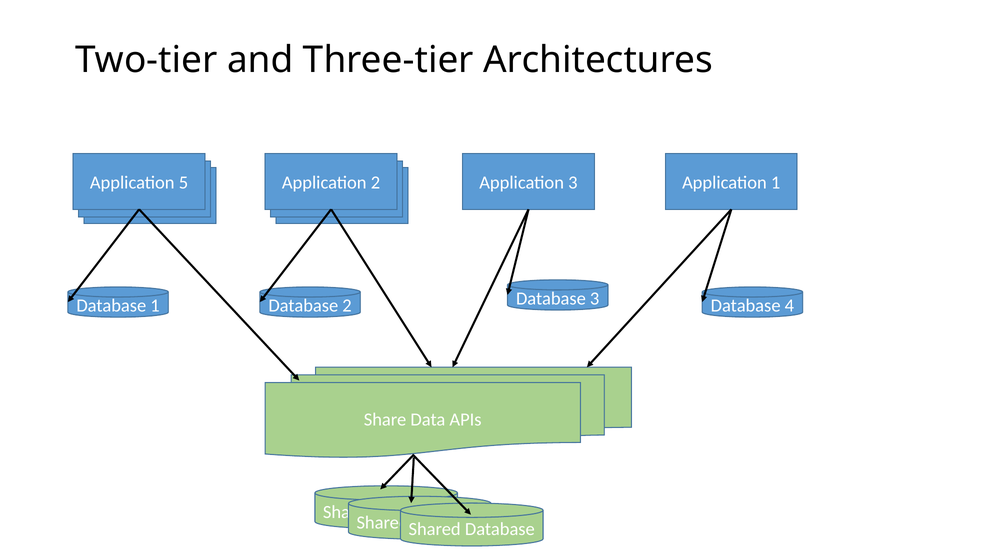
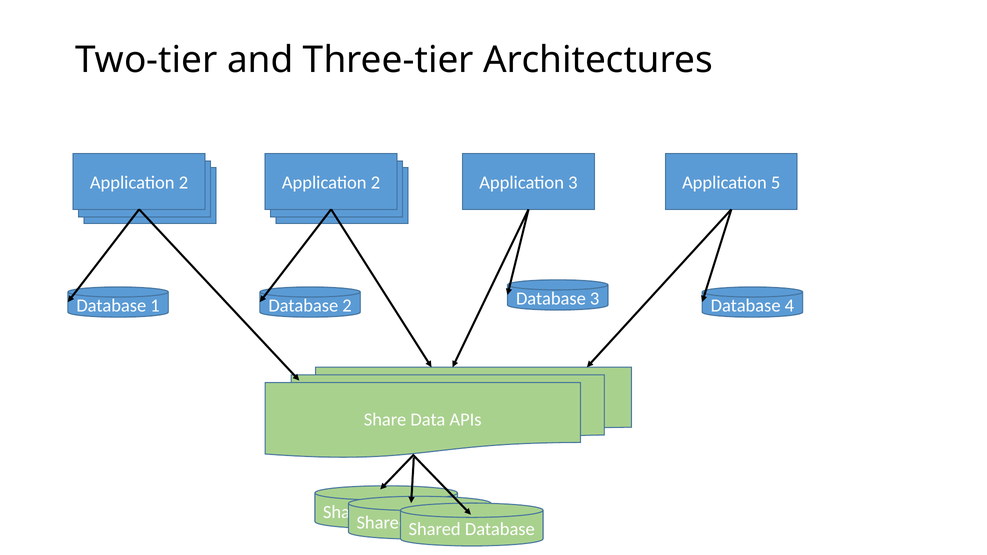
5: 5 -> 2 (183, 183)
Application 1: 1 -> 5 (776, 183)
